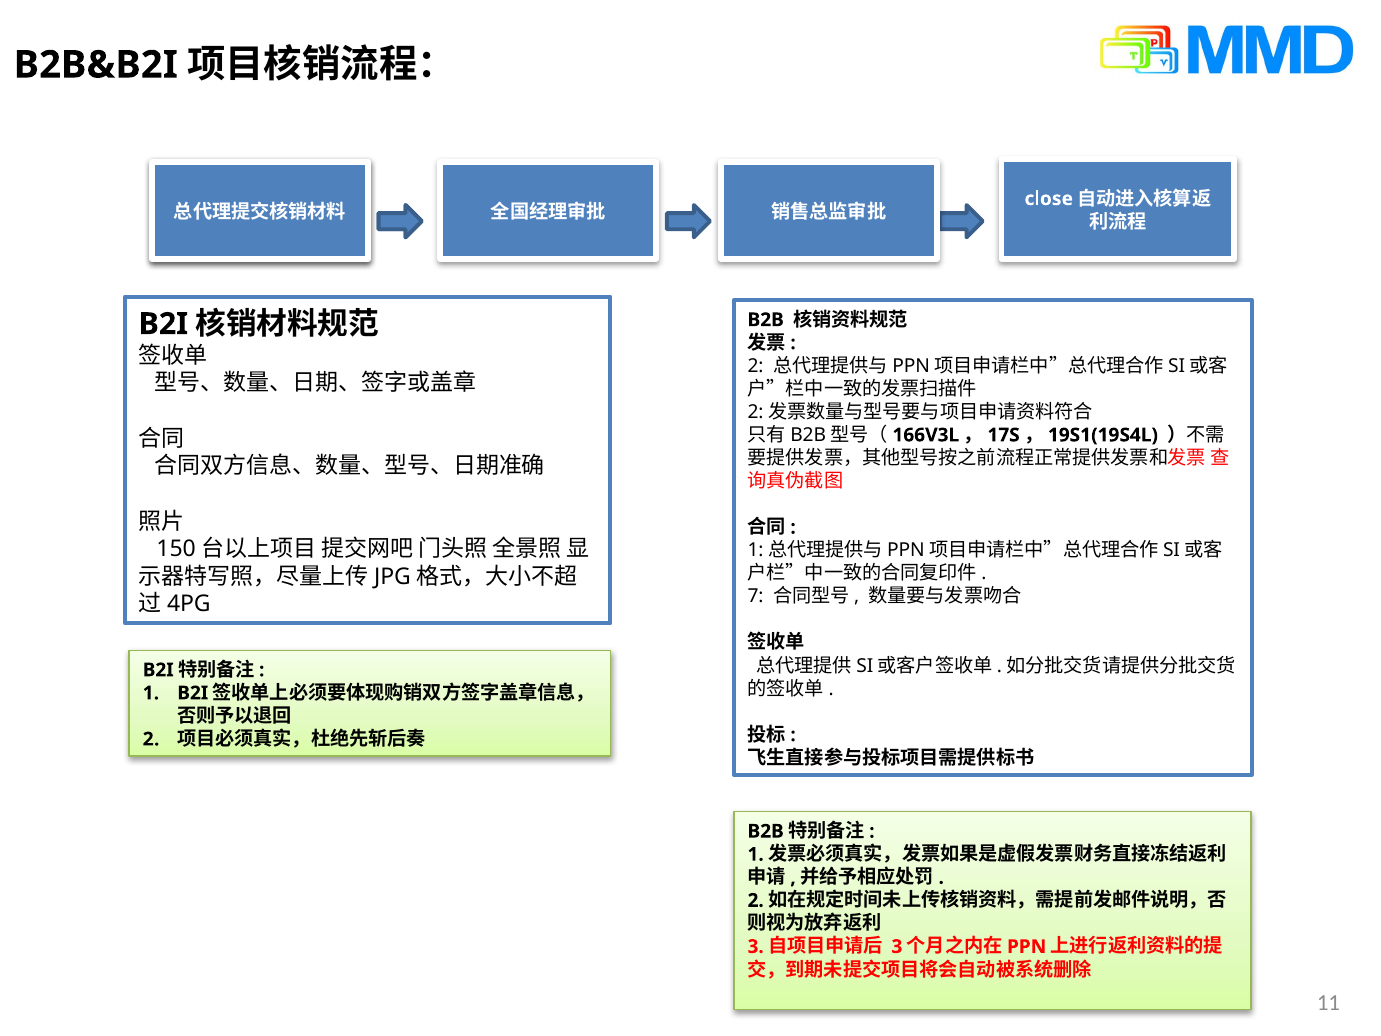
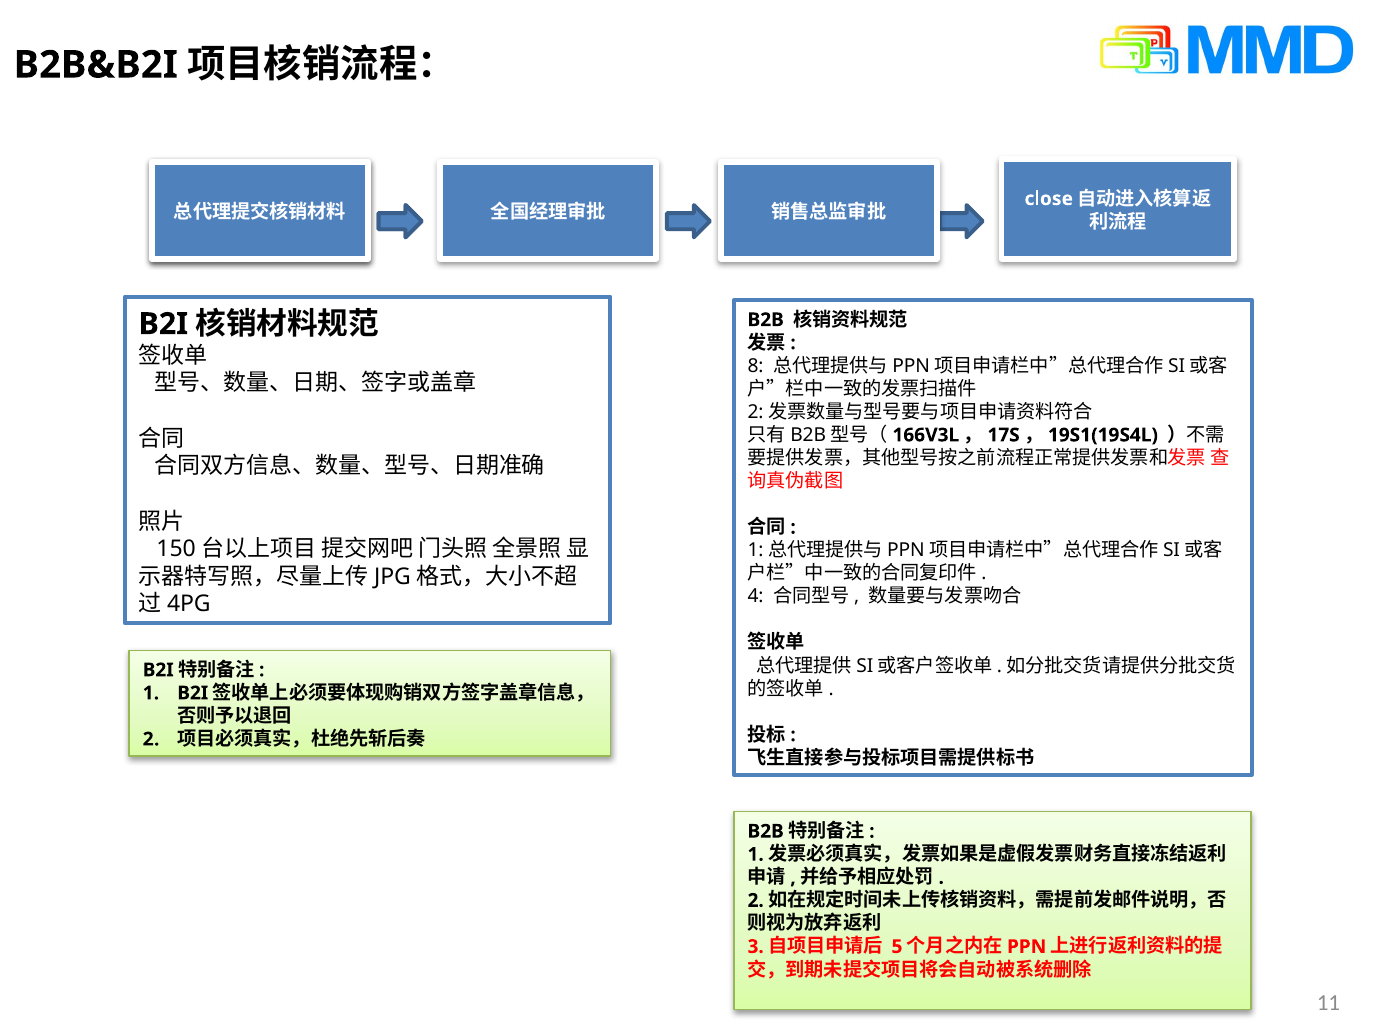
2: 2 -> 8 (756, 366)
7: 7 -> 4 (756, 596)
3: 3 -> 5 (897, 946)
